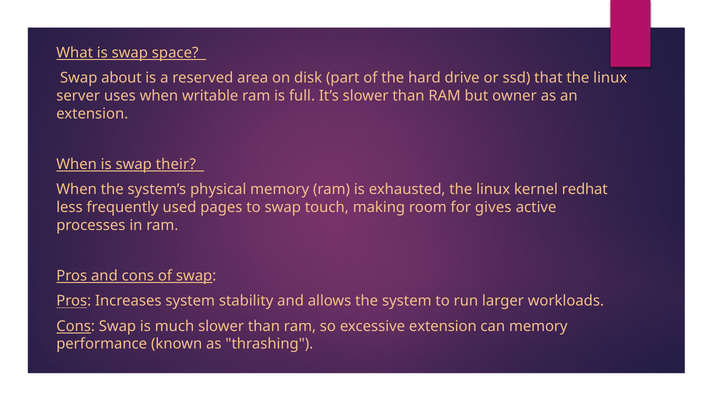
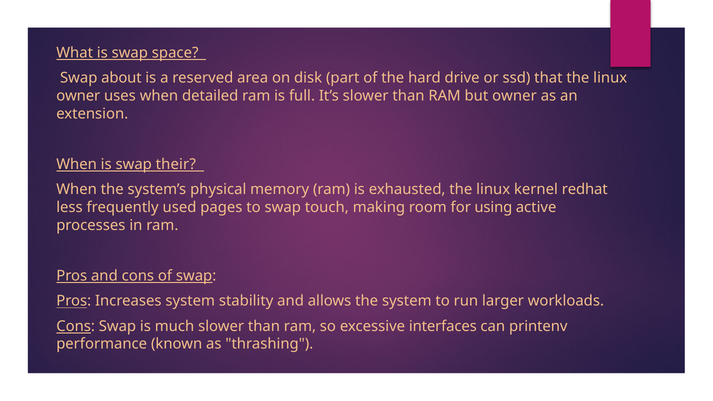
server: server -> owner (78, 96)
writable: writable -> detailed (210, 96)
gives: gives -> using (493, 207)
excessive extension: extension -> interfaces (443, 326)
can memory: memory -> printenv (538, 326)
